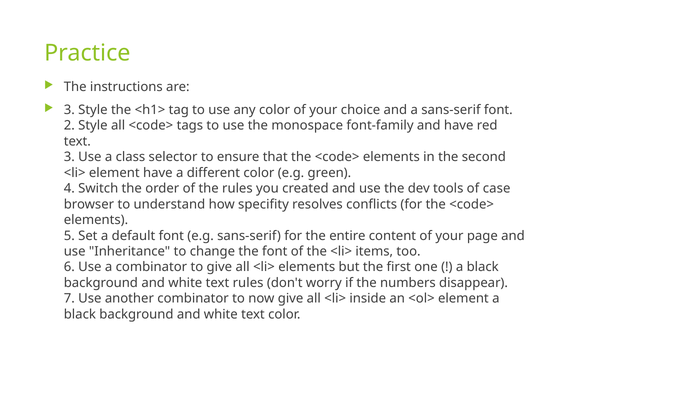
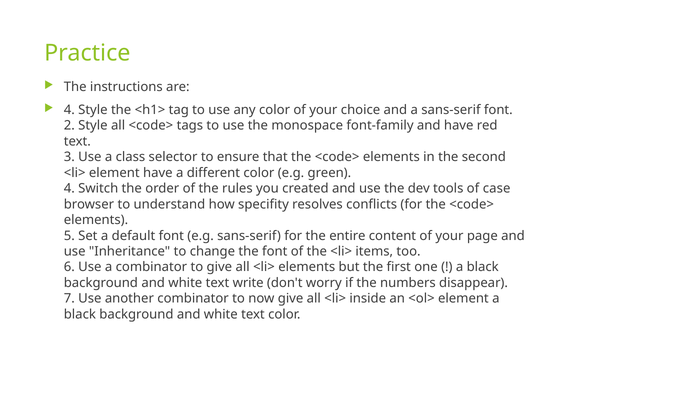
3: 3 -> 4 (69, 110)
text rules: rules -> write (248, 283)
